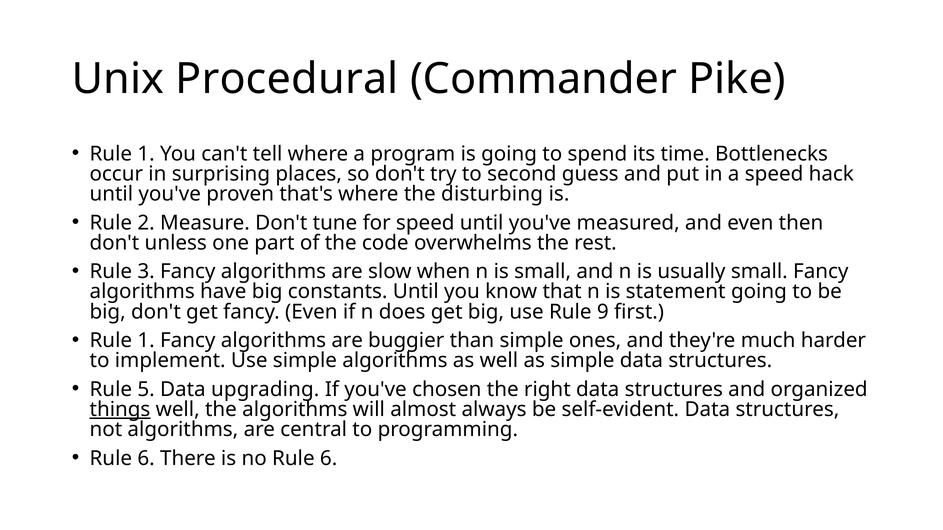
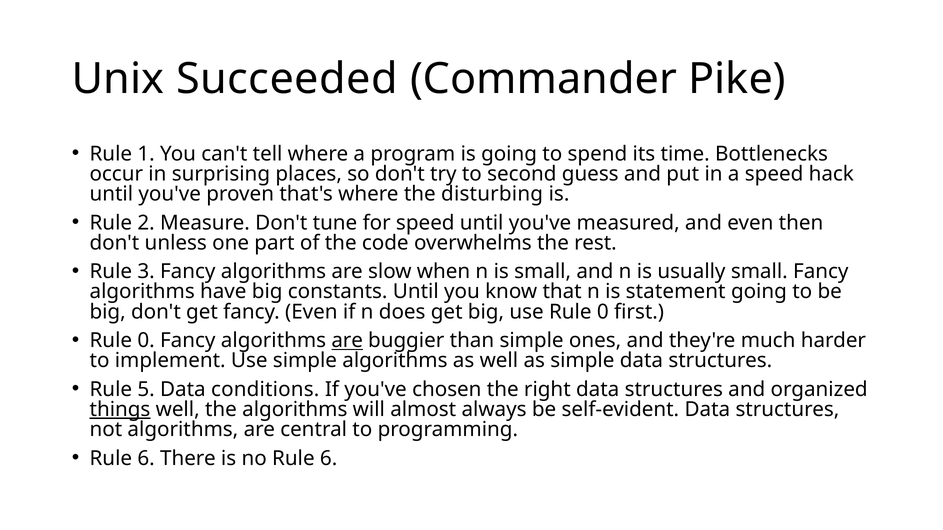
Procedural: Procedural -> Succeeded (287, 79)
use Rule 9: 9 -> 0 (603, 312)
1: 1 -> 0 (146, 341)
are underline: none -> present (347, 341)
upgrading: upgrading -> conditions (265, 390)
